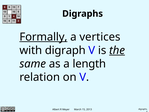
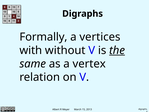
Formally underline: present -> none (43, 37)
digraph: digraph -> without (65, 50)
length: length -> vertex (89, 64)
